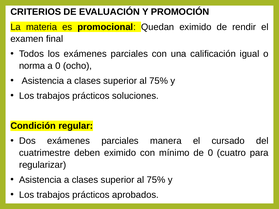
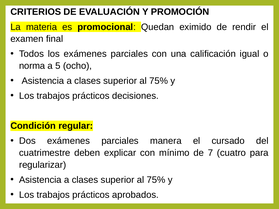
a 0: 0 -> 5 (58, 66)
soluciones: soluciones -> decisiones (135, 96)
deben eximido: eximido -> explicar (120, 153)
de 0: 0 -> 7 (210, 153)
